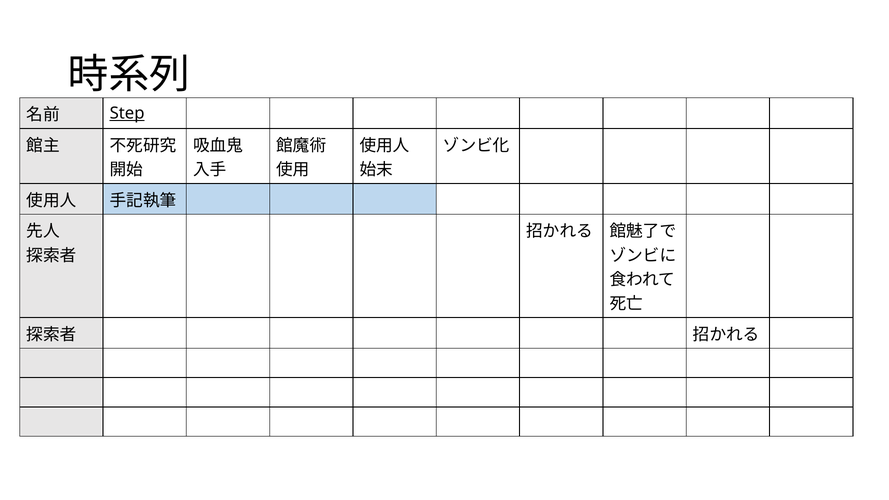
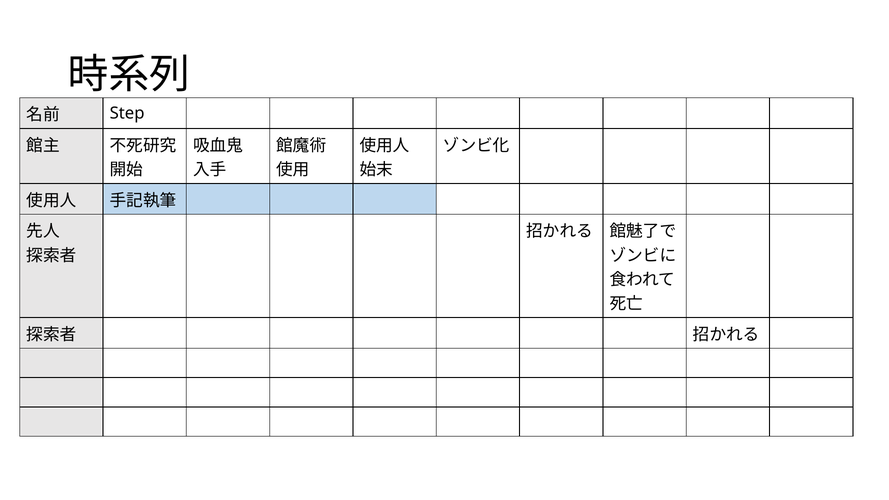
Step underline: present -> none (127, 113)
